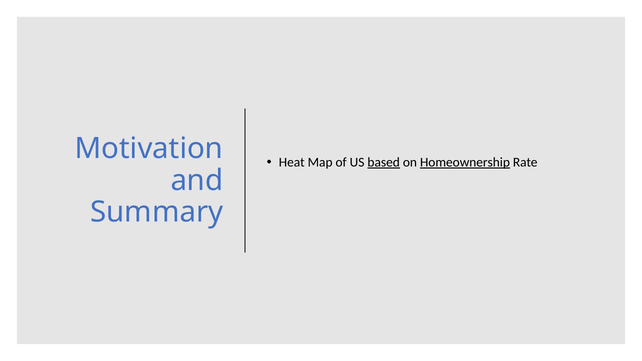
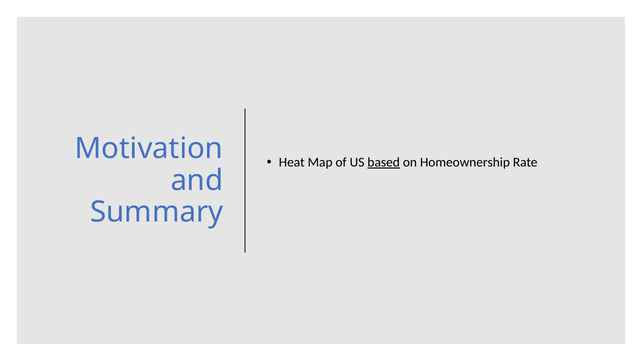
Homeownership underline: present -> none (465, 162)
